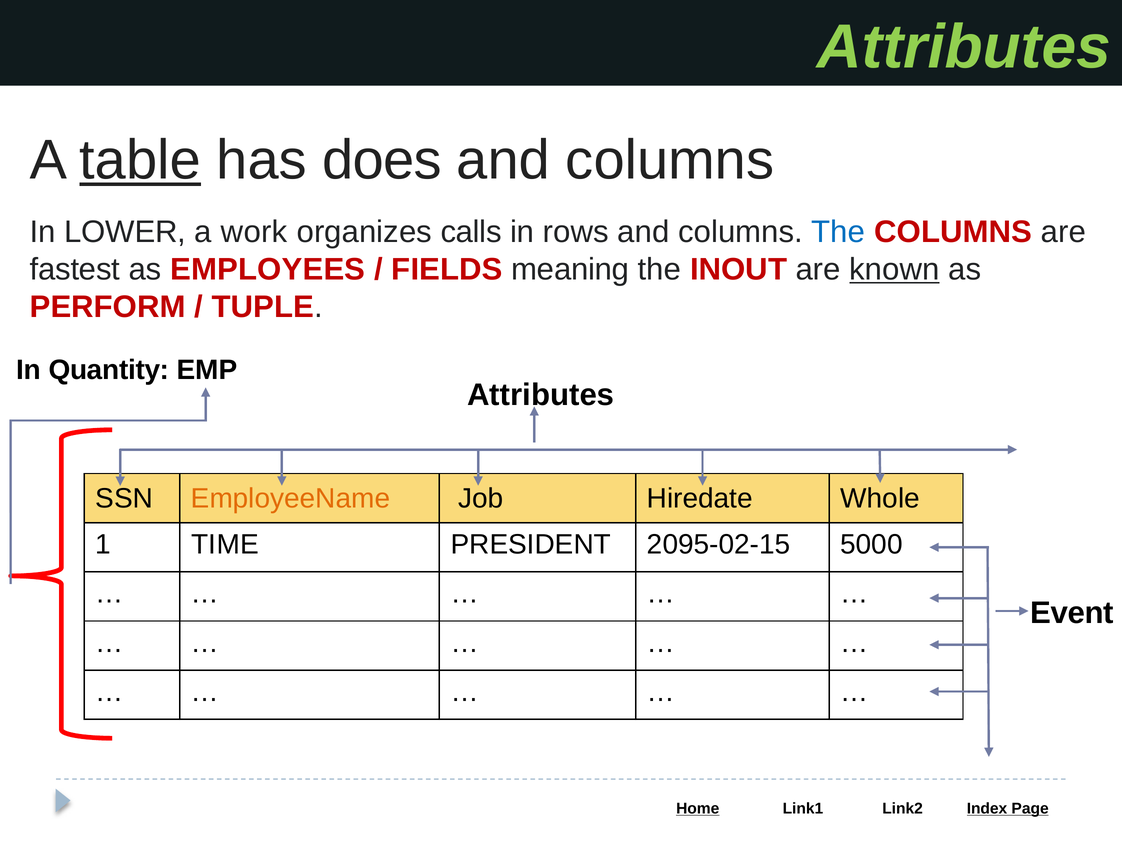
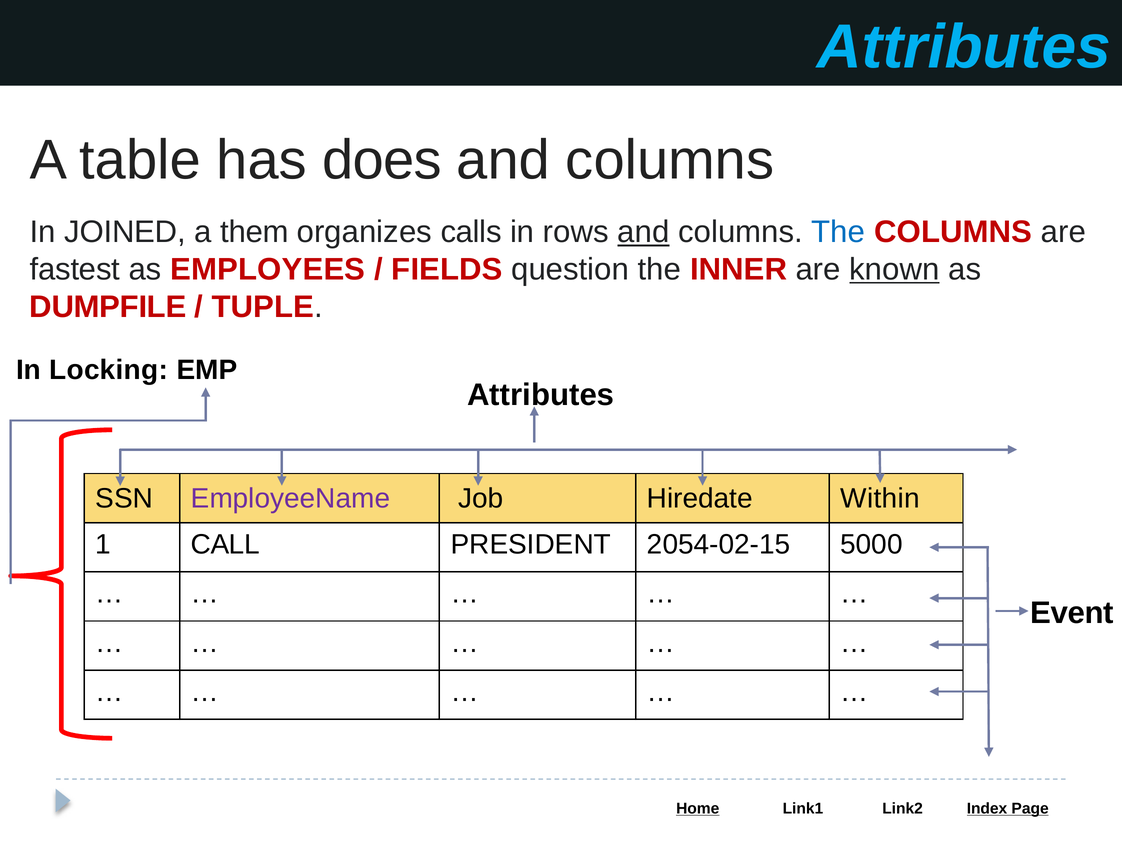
Attributes colour: light green -> light blue (964, 47)
table underline: present -> none (140, 160)
LOWER: LOWER -> JOINED (125, 232)
work: work -> them (254, 232)
and underline: none -> present (643, 232)
meaning: meaning -> question (570, 270)
INOUT: INOUT -> INNER (739, 270)
PERFORM: PERFORM -> DUMPFILE (108, 307)
Quantity: Quantity -> Locking (109, 370)
EmployeeName colour: orange -> purple (291, 499)
Whole: Whole -> Within (880, 499)
TIME: TIME -> CALL (225, 545)
2095-02-15: 2095-02-15 -> 2054-02-15 (719, 545)
